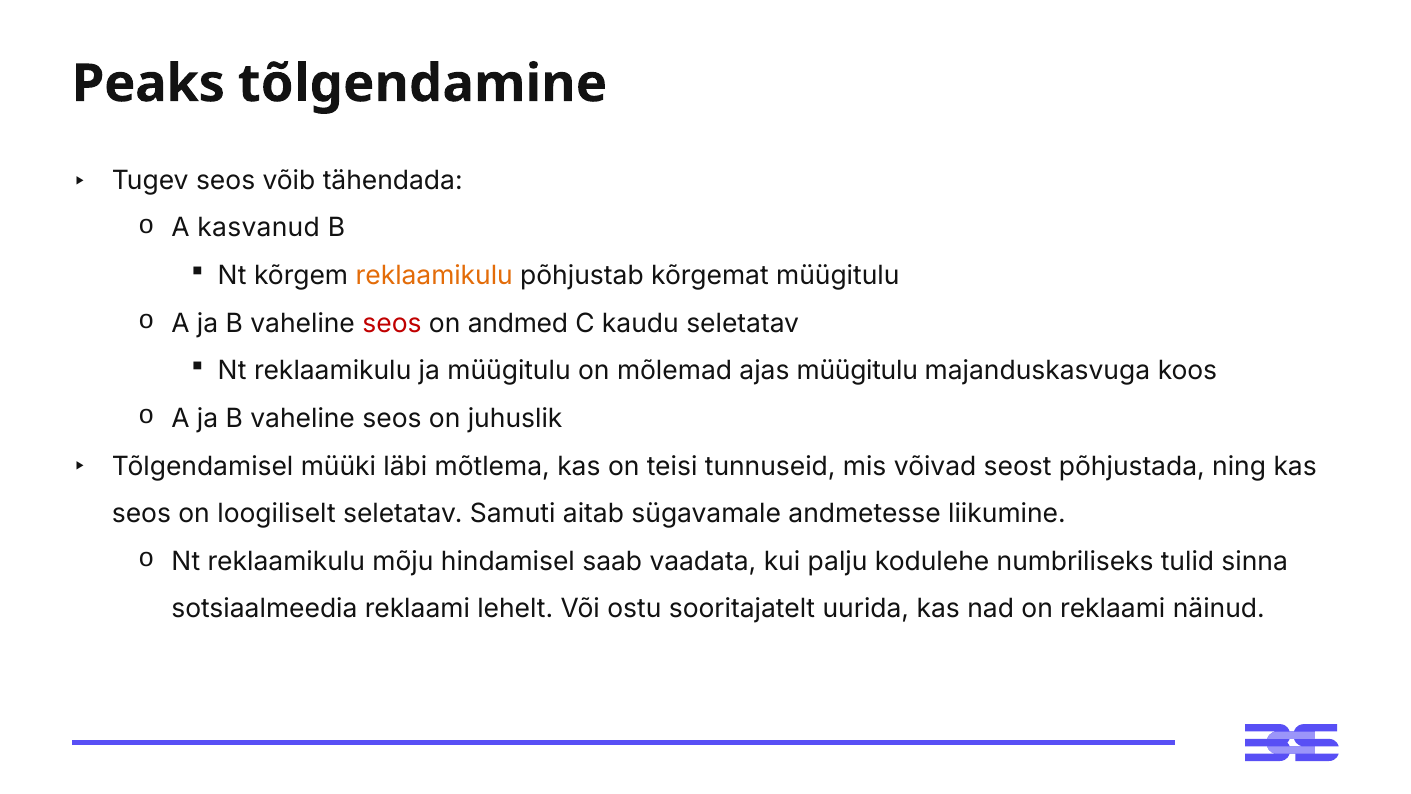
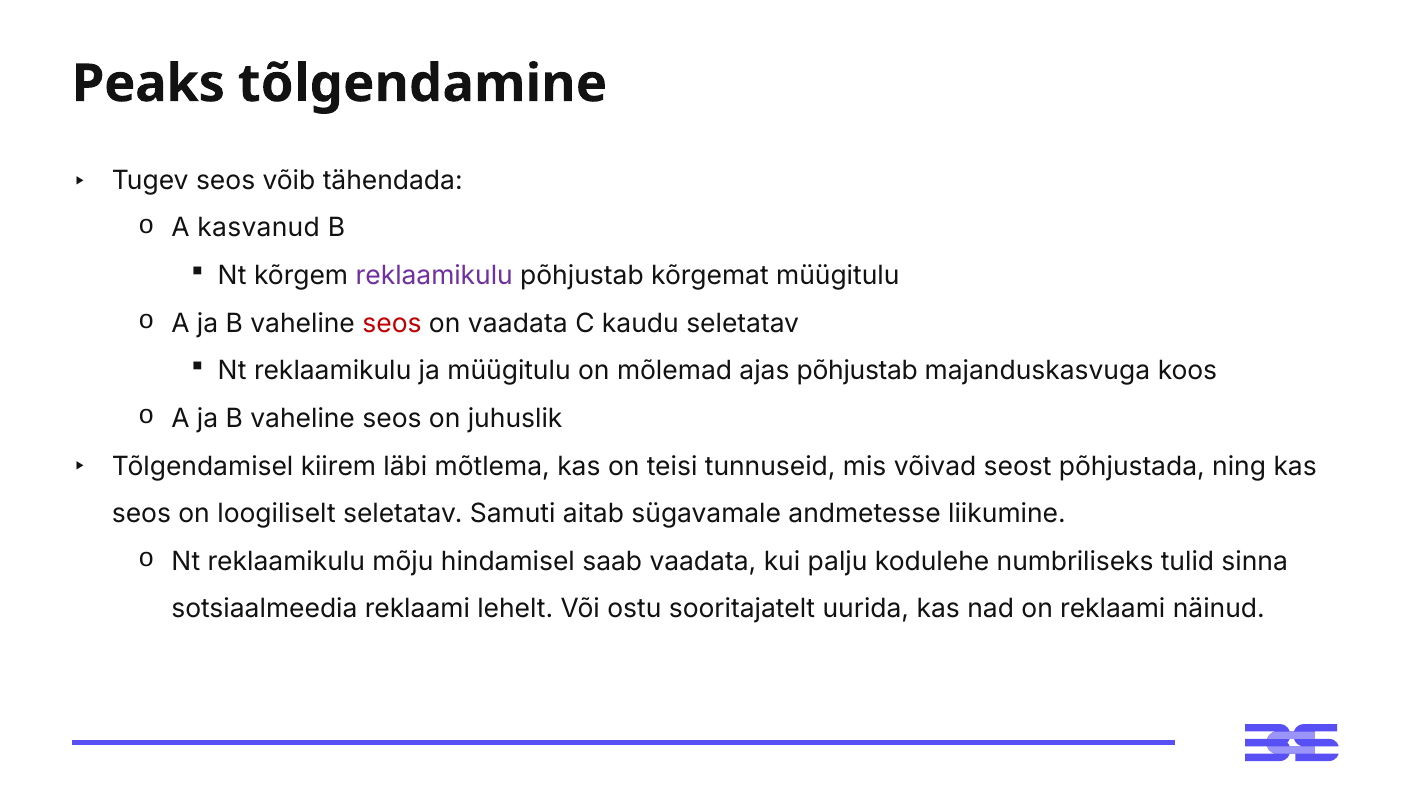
reklaamikulu colour: orange -> purple (434, 276)
on andmed: andmed -> vaadata (518, 323)
ajas müügitulu: müügitulu -> põhjustab (857, 371)
müüki: müüki -> kiirem (338, 466)
